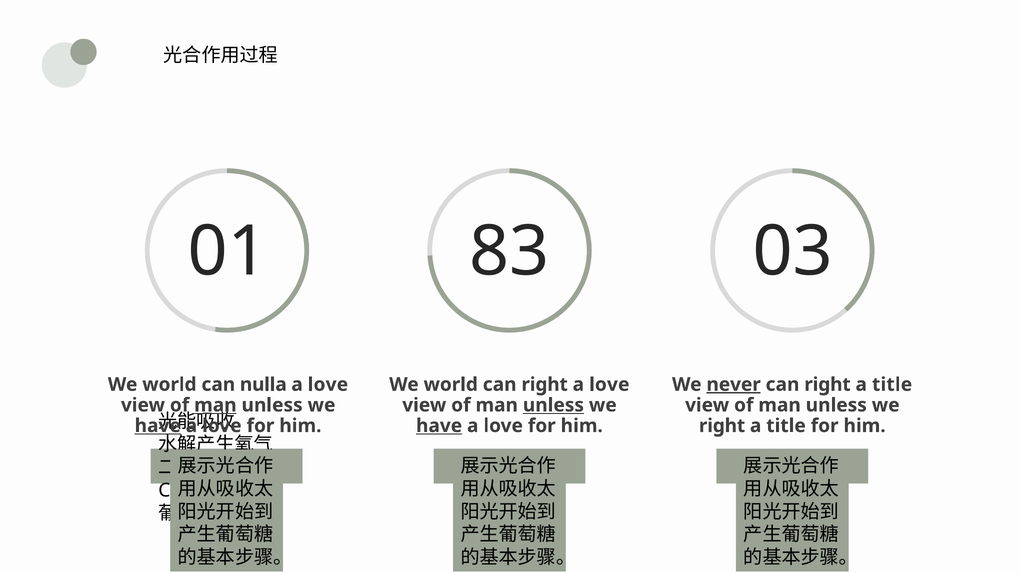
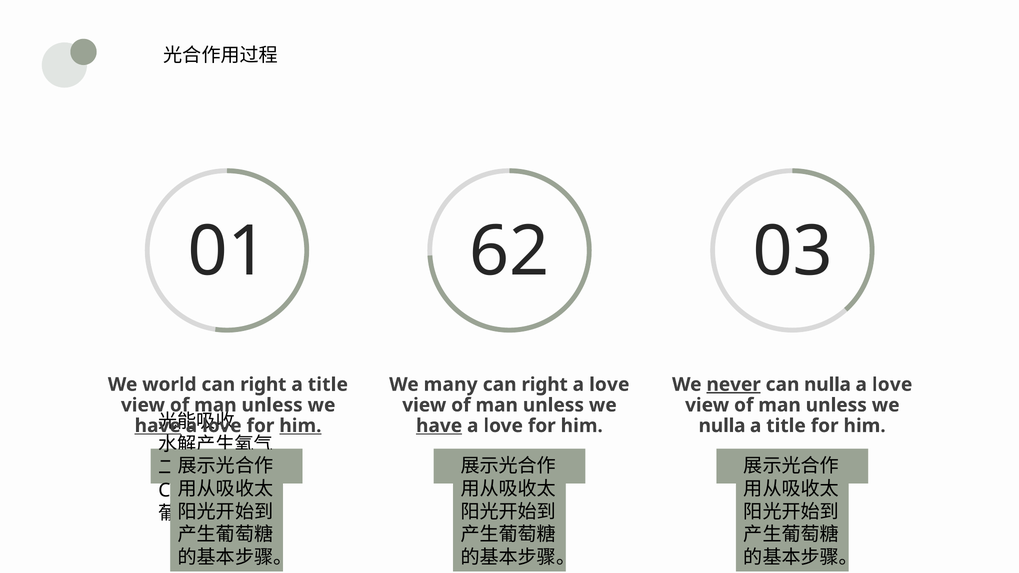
83: 83 -> 62 (509, 252)
nulla: nulla -> right (263, 385)
love: love -> title (328, 385)
world: world -> many (451, 385)
right: right -> nulla (827, 385)
title: title -> love (892, 385)
man underline: present -> none (215, 405)
unless underline: present -> none (553, 405)
him underline: none -> present (300, 426)
right: right -> nulla (722, 426)
